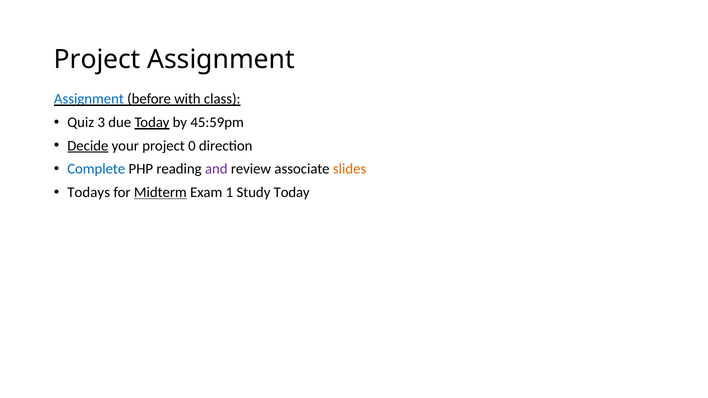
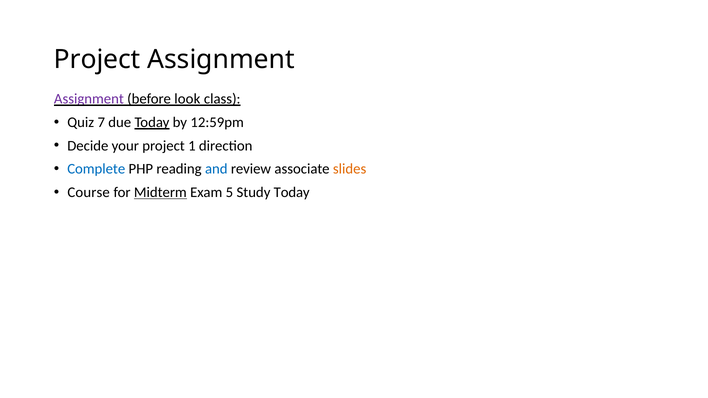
Assignment colour: blue -> purple (89, 99)
with: with -> look (187, 99)
3: 3 -> 7 (101, 122)
45:59pm: 45:59pm -> 12:59pm (217, 122)
Decide underline: present -> none (88, 146)
0: 0 -> 1 (192, 146)
and colour: purple -> blue (216, 169)
Todays: Todays -> Course (89, 192)
1: 1 -> 5 (229, 192)
